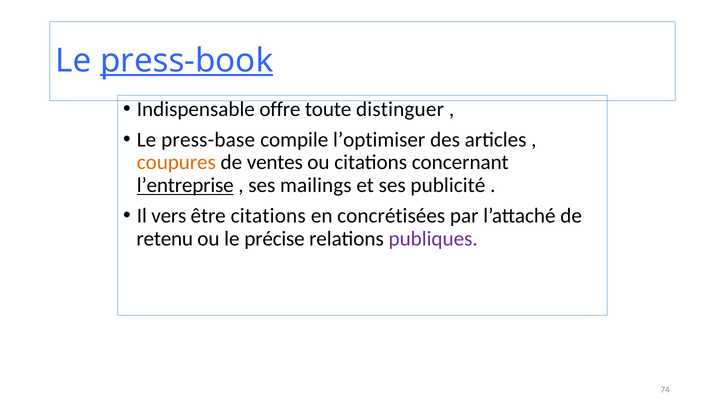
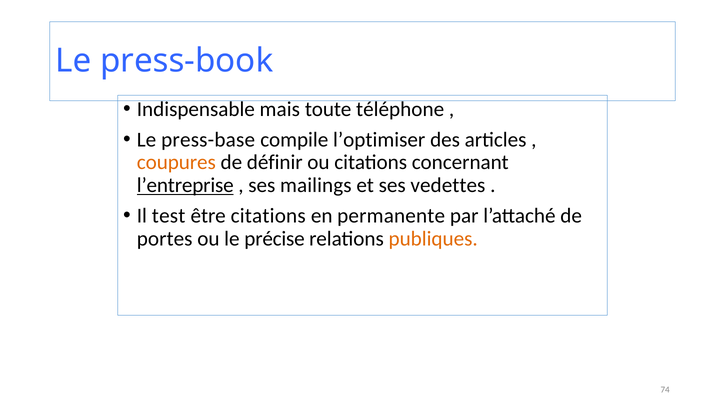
press-book underline: present -> none (187, 61)
offre: offre -> mais (280, 109)
distinguer: distinguer -> téléphone (400, 109)
ventes: ventes -> définir (275, 162)
publicité: publicité -> vedettes (448, 185)
vers: vers -> test (169, 216)
concrétisées: concrétisées -> permanente (391, 216)
retenu: retenu -> portes (165, 238)
publiques colour: purple -> orange (433, 238)
